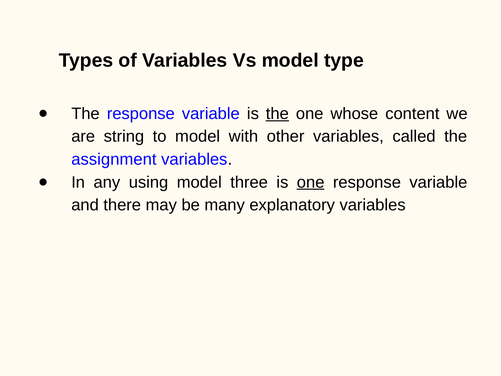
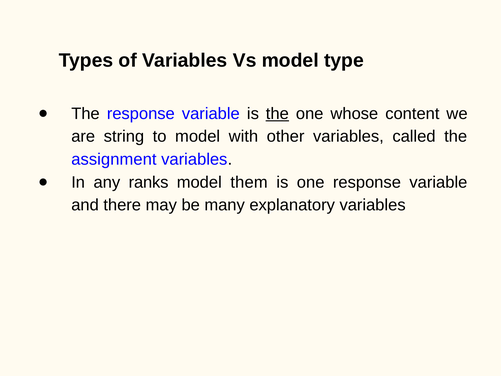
using: using -> ranks (149, 182)
three: three -> them (249, 182)
one underline: present -> none (311, 182)
